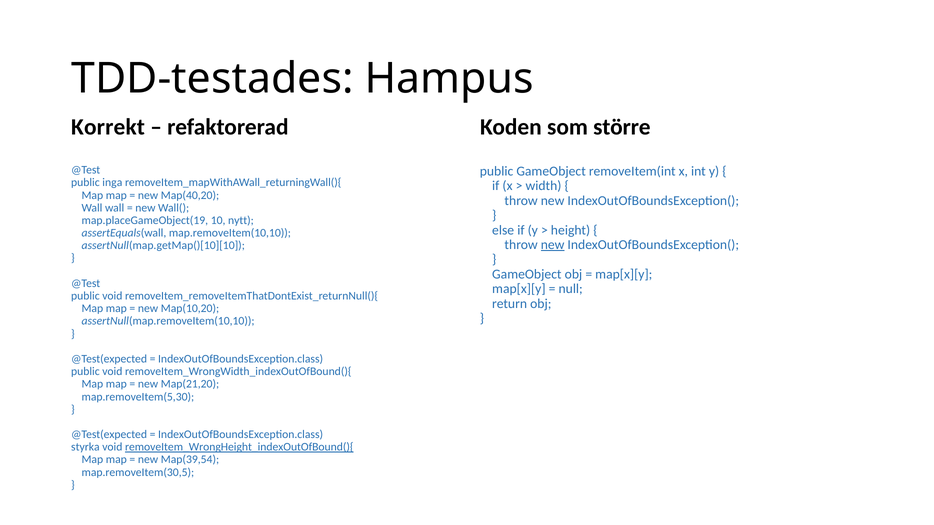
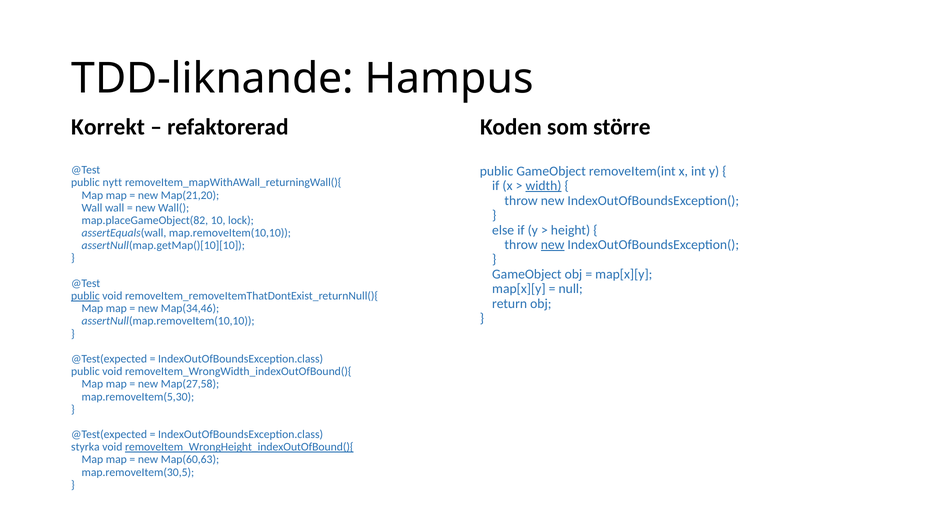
TDD-testades: TDD-testades -> TDD-liknande (213, 78)
inga: inga -> nytt (112, 183)
width underline: none -> present (543, 186)
Map(40,20: Map(40,20 -> Map(21,20 (190, 195)
map.placeGameObject(19: map.placeGameObject(19 -> map.placeGameObject(82 (145, 221)
nytt: nytt -> lock (241, 221)
public underline: none -> present (85, 296)
Map(10,20: Map(10,20 -> Map(34,46 (190, 309)
Map(21,20: Map(21,20 -> Map(27,58 (190, 384)
Map(39,54: Map(39,54 -> Map(60,63 (190, 460)
